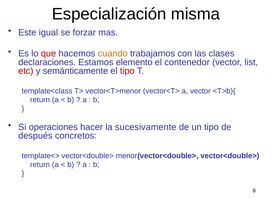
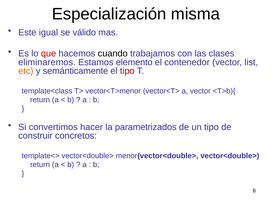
forzar: forzar -> válido (84, 33)
cuando colour: orange -> black (113, 54)
declaraciones: declaraciones -> eliminaremos (47, 62)
etc colour: red -> orange (26, 71)
operaciones: operaciones -> convertimos (53, 127)
sucesivamente: sucesivamente -> parametrizados (146, 127)
después: después -> construir (35, 136)
